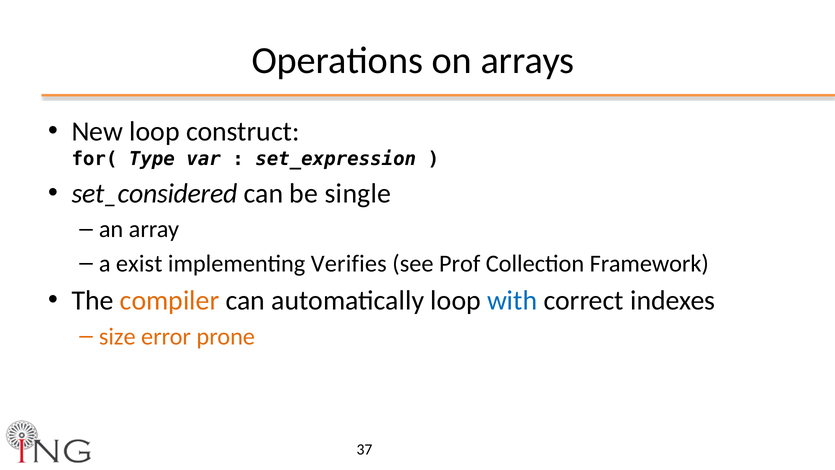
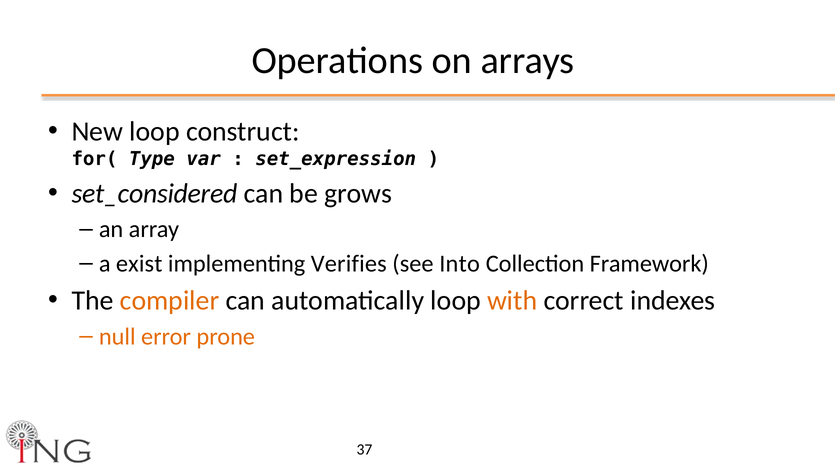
single: single -> grows (358, 193)
Prof: Prof -> Into (460, 263)
with colour: blue -> orange (512, 300)
size: size -> null (117, 336)
